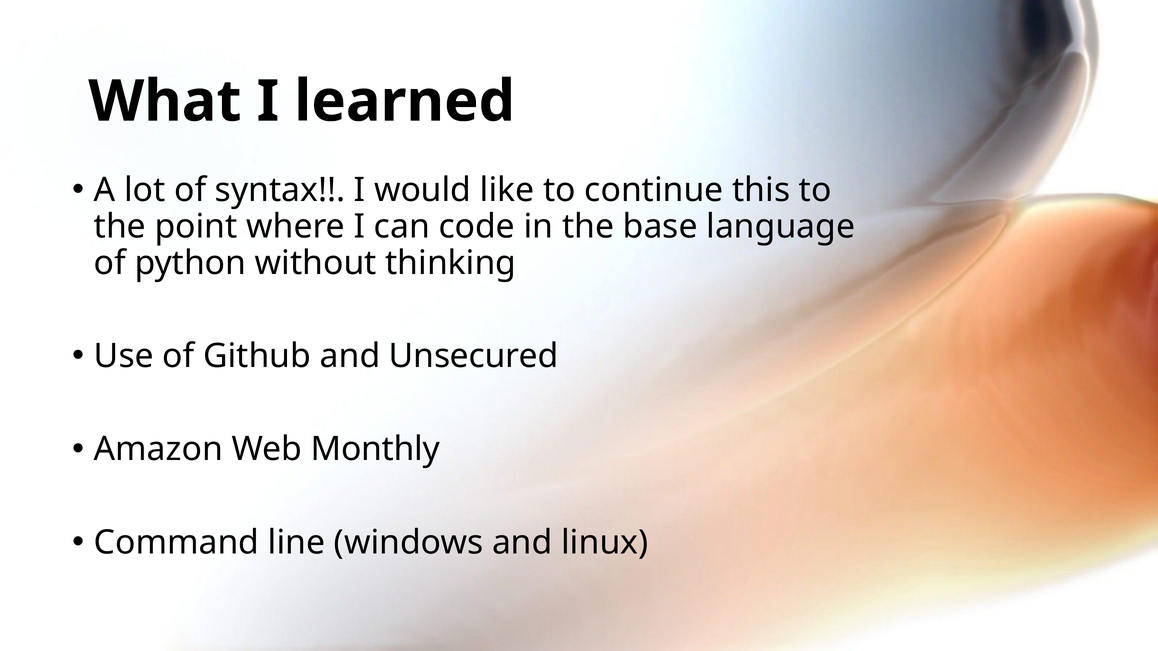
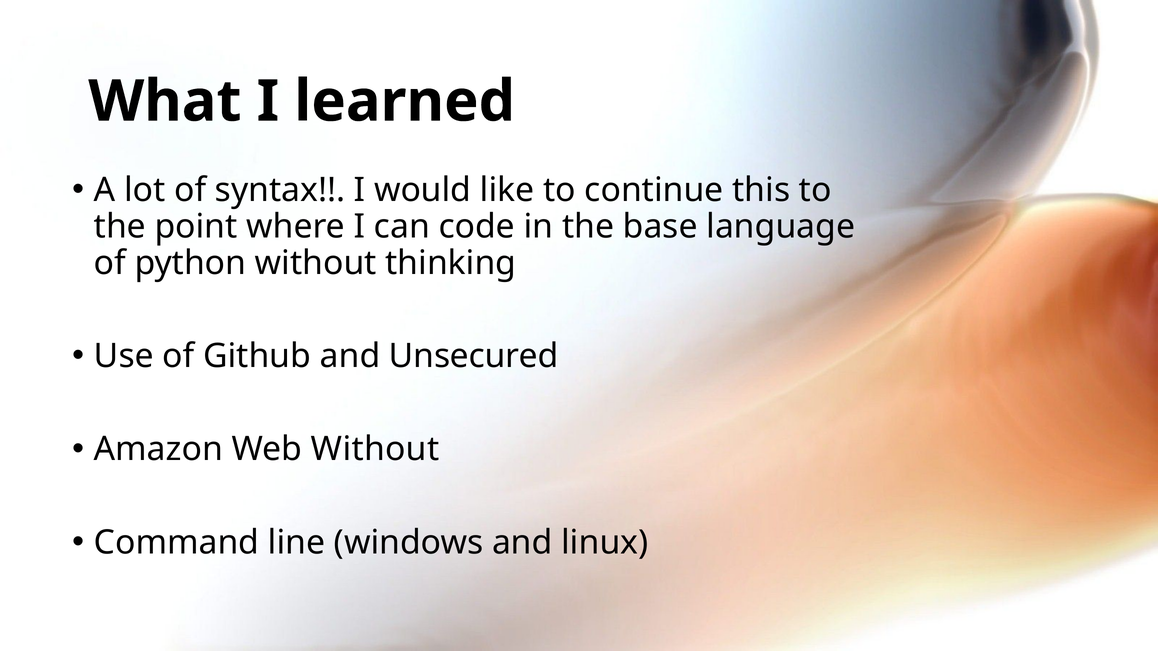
Web Monthly: Monthly -> Without (375, 450)
